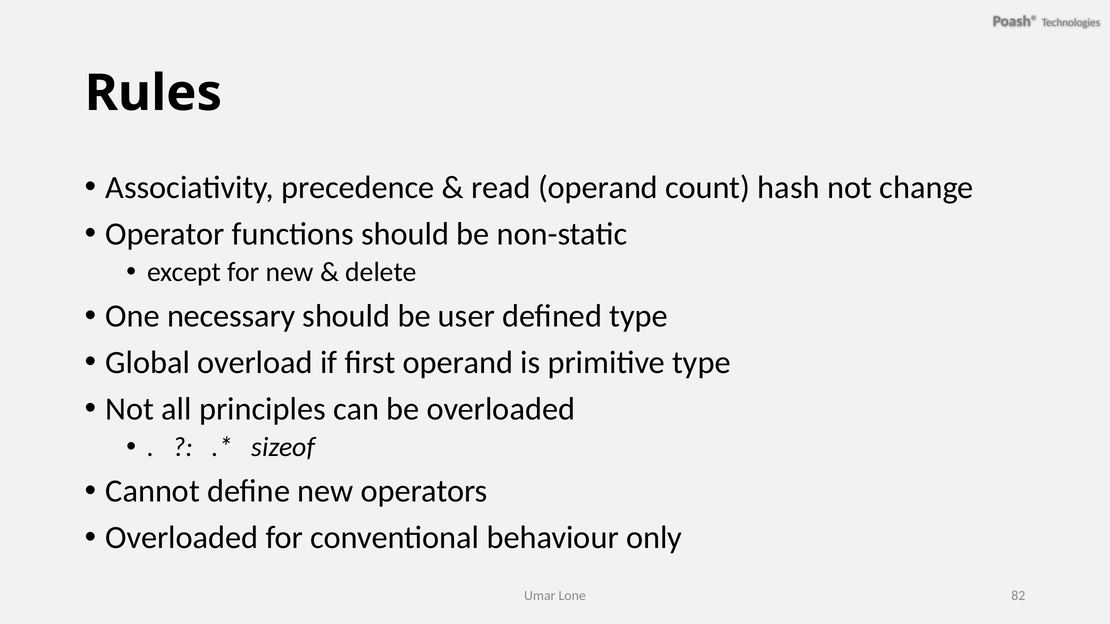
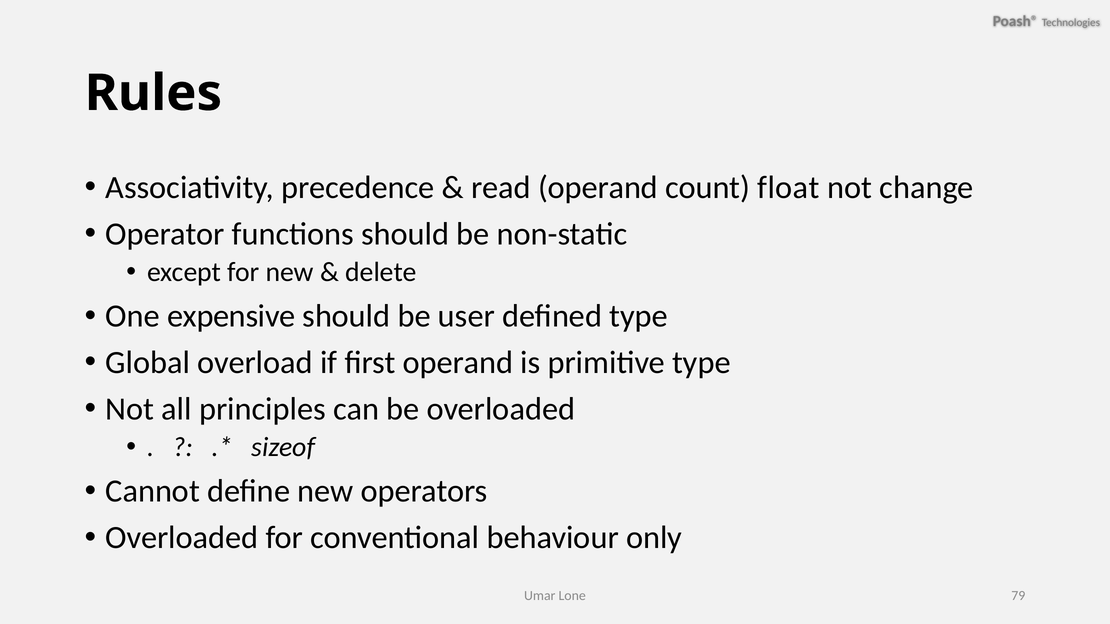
hash: hash -> float (788, 188)
necessary: necessary -> expensive (231, 316)
82: 82 -> 79 (1018, 596)
